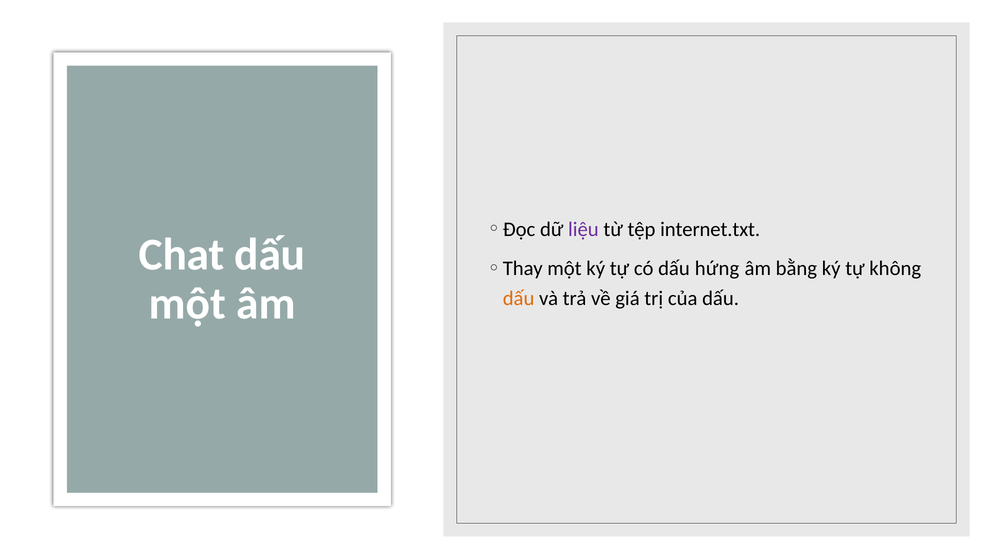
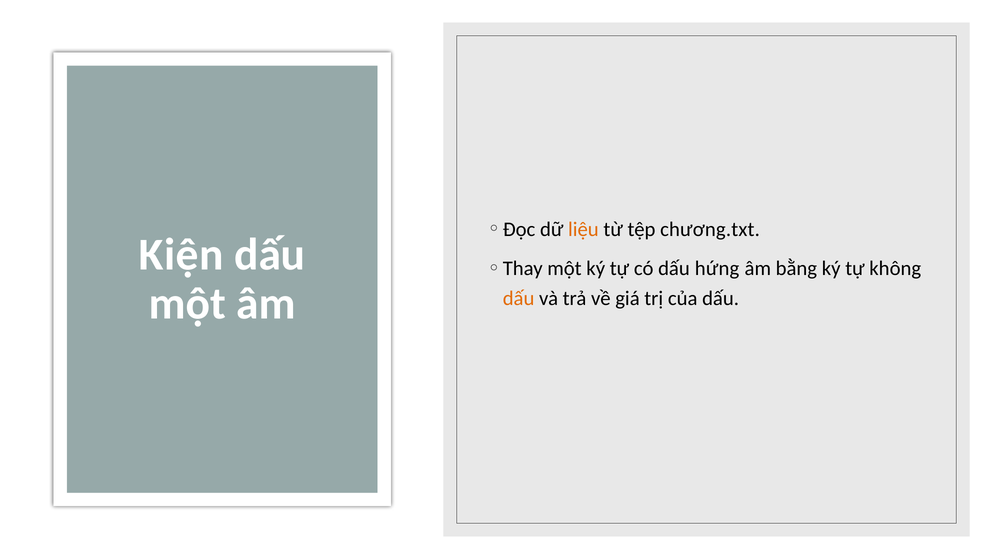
liệu colour: purple -> orange (583, 229)
internet.txt: internet.txt -> chương.txt (710, 229)
Chat: Chat -> Kiện (181, 254)
